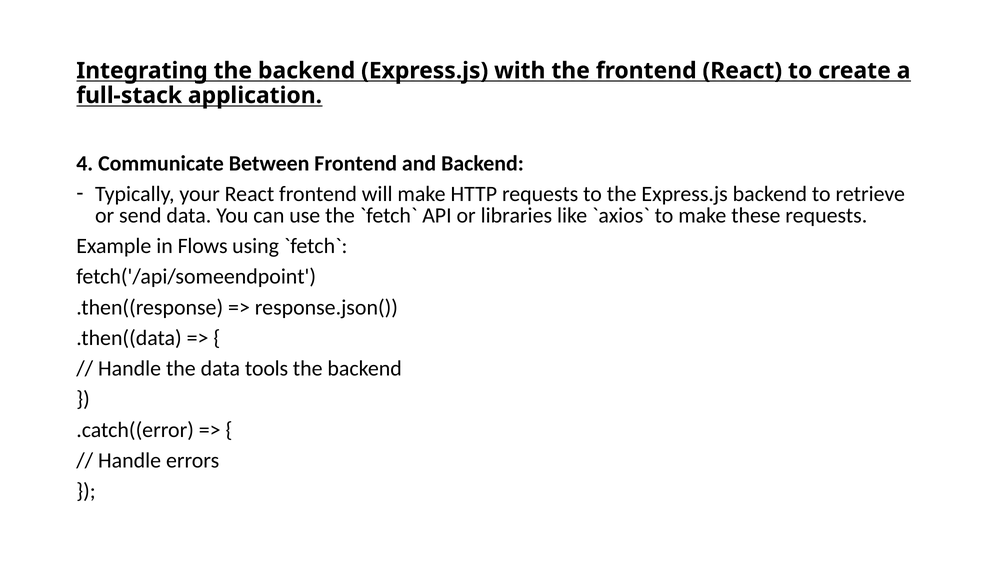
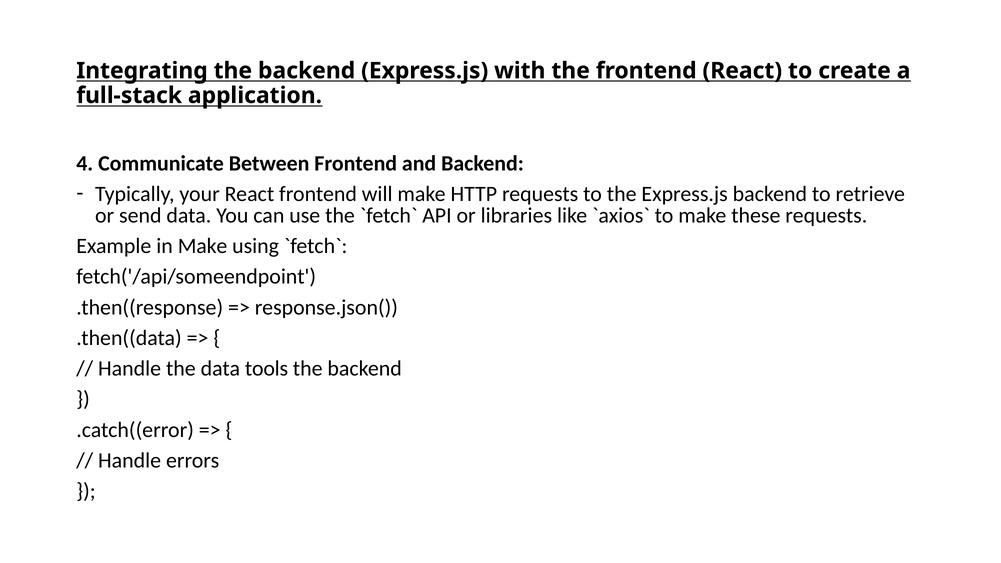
in Flows: Flows -> Make (203, 246)
